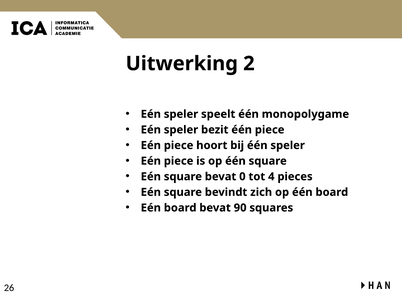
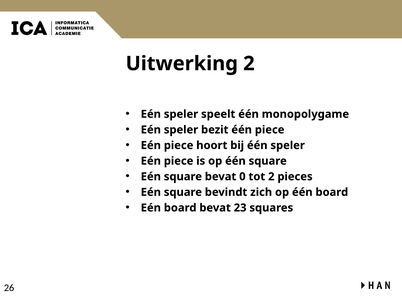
tot 4: 4 -> 2 (271, 177)
90: 90 -> 23 (240, 208)
